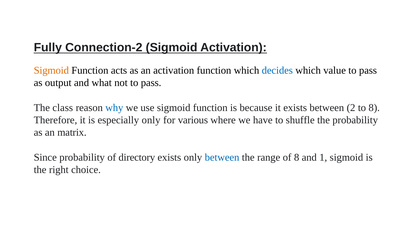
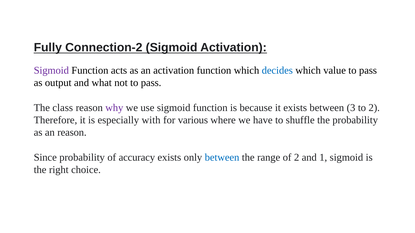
Sigmoid colour: orange -> purple (51, 70)
why colour: blue -> purple (114, 108)
2: 2 -> 3 (351, 108)
to 8: 8 -> 2 (374, 108)
especially only: only -> with (151, 120)
an matrix: matrix -> reason (72, 133)
directory: directory -> accuracy (137, 158)
of 8: 8 -> 2 (297, 158)
